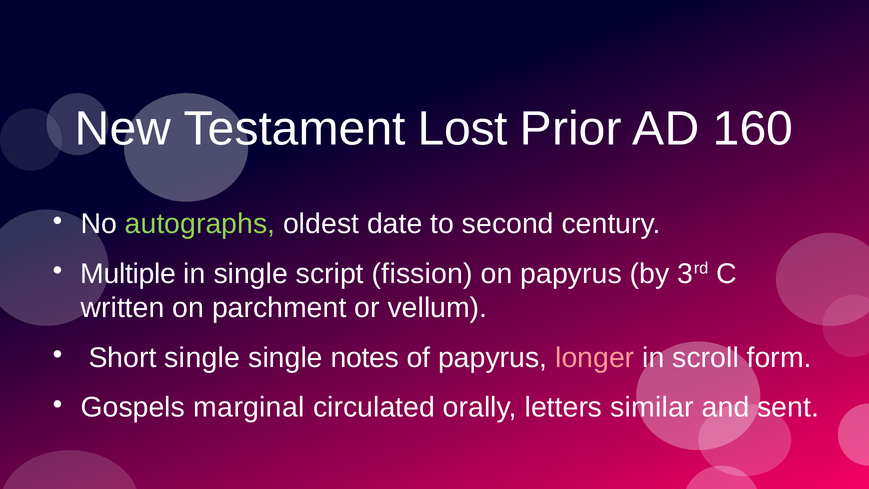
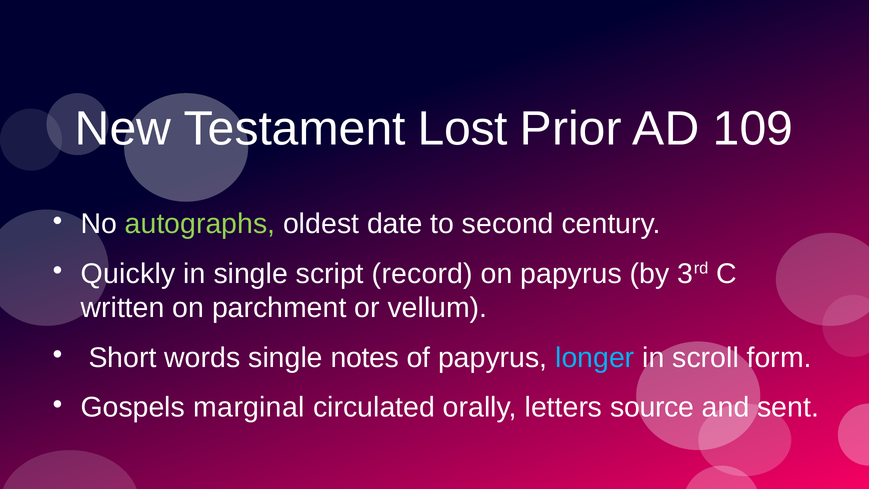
160: 160 -> 109 (753, 129)
Multiple: Multiple -> Quickly (128, 274)
fission: fission -> record (422, 274)
Short single: single -> words (202, 358)
longer colour: pink -> light blue (595, 358)
similar: similar -> source (652, 407)
